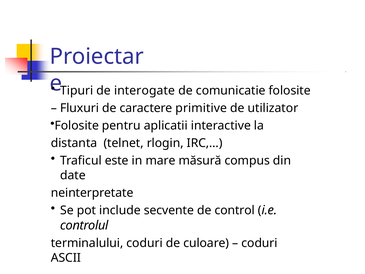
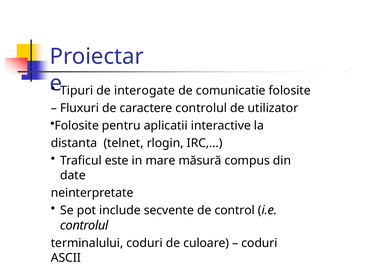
caractere primitive: primitive -> controlul (201, 108)
